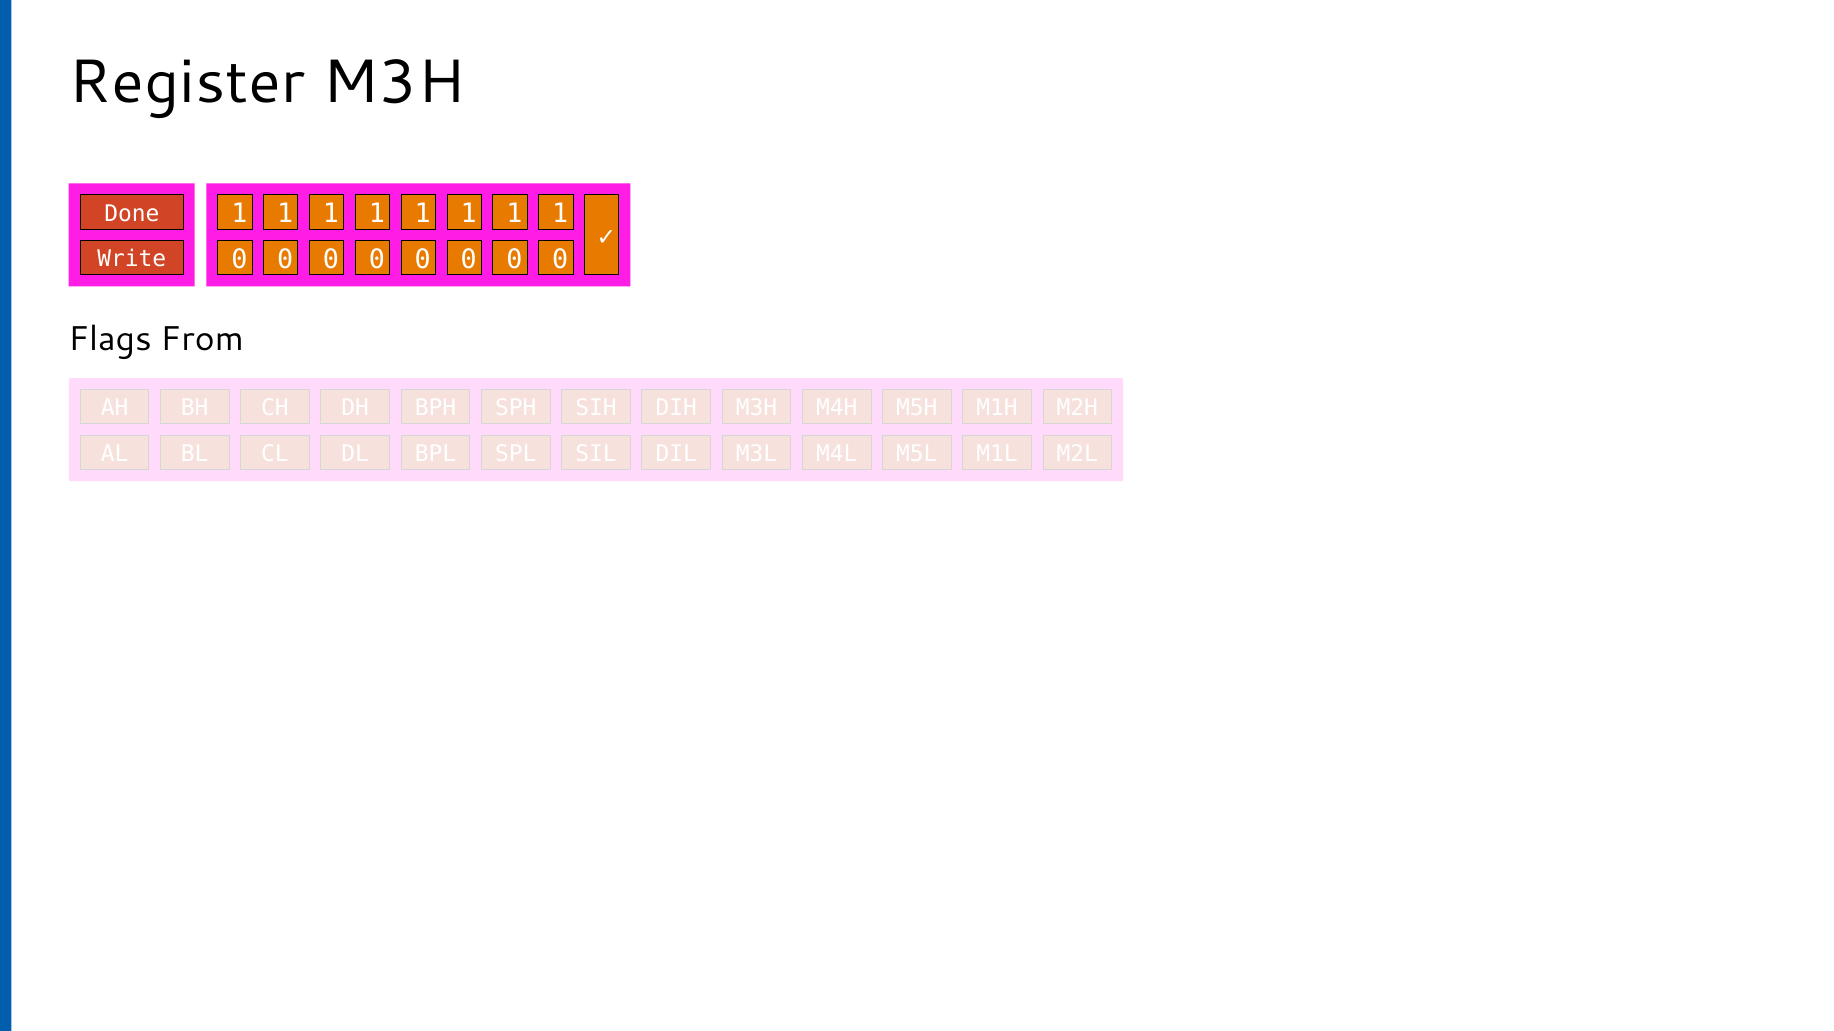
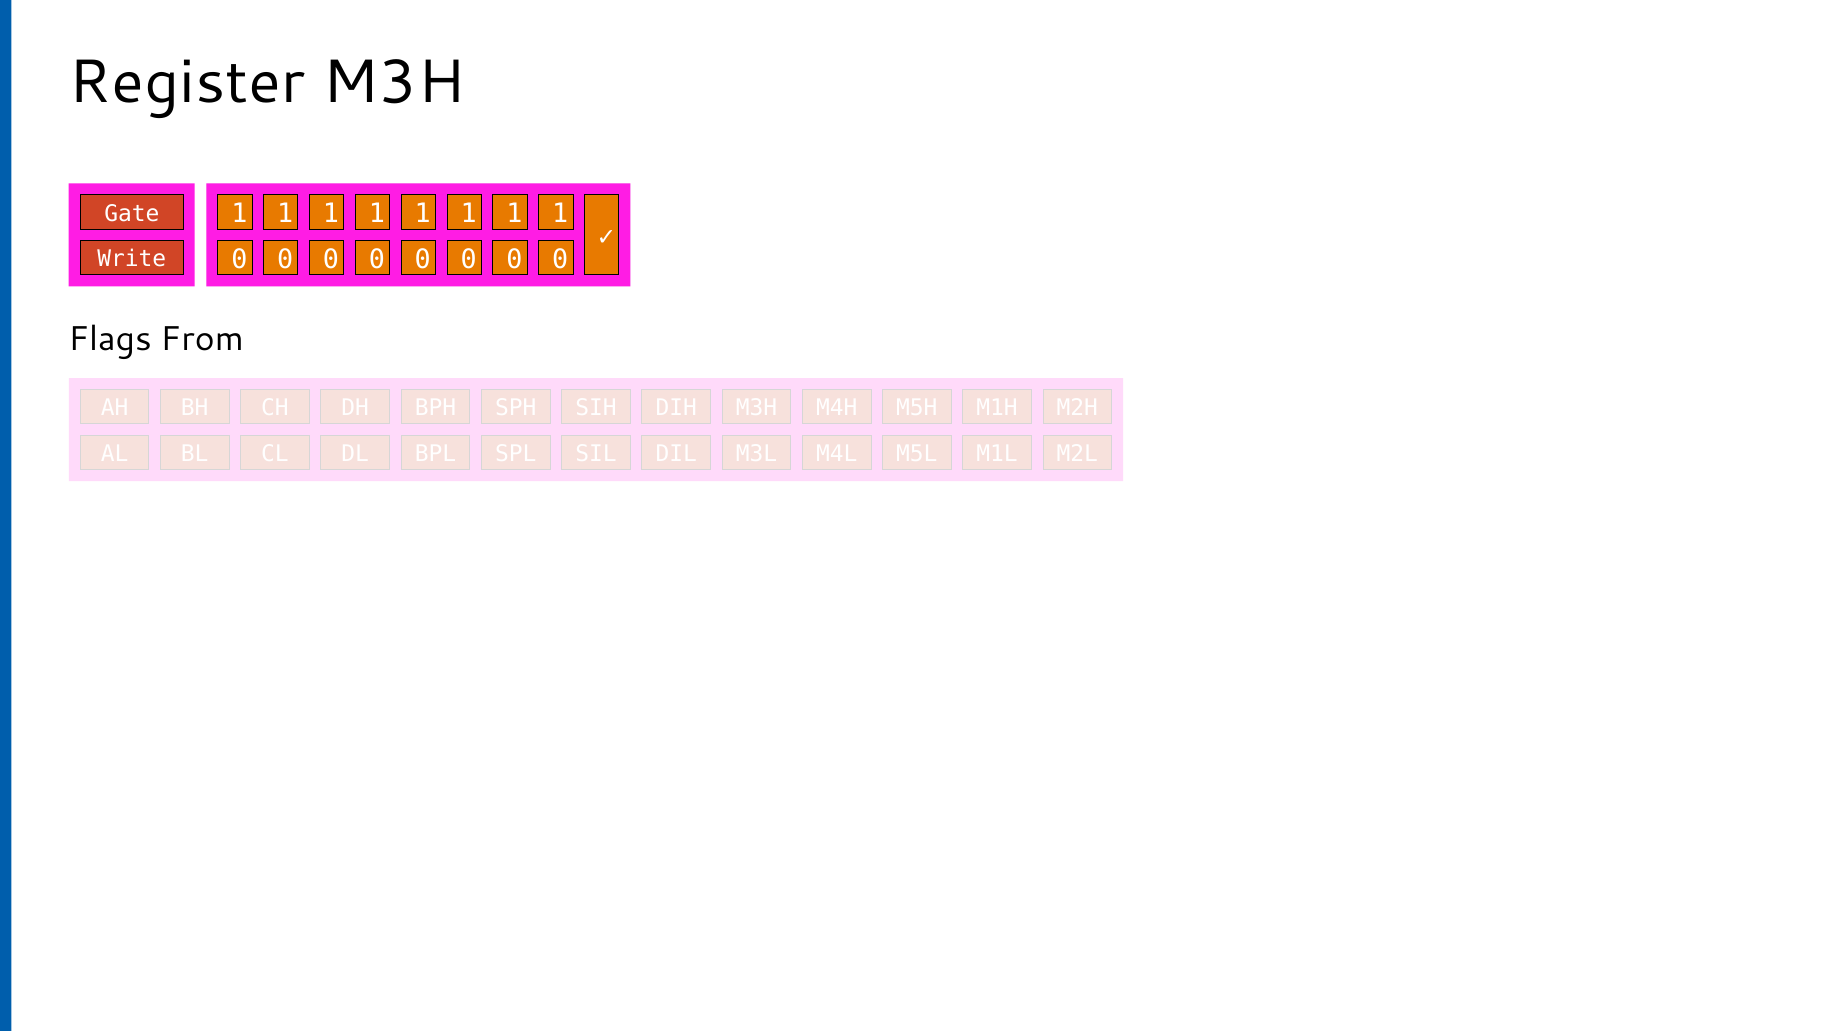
Done: Done -> Gate (132, 214)
